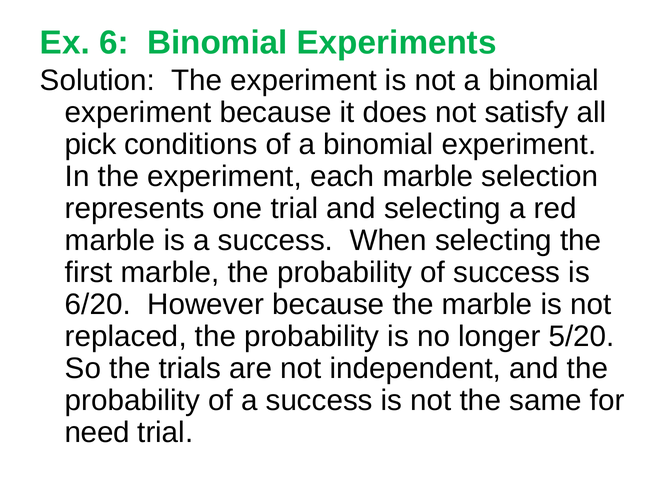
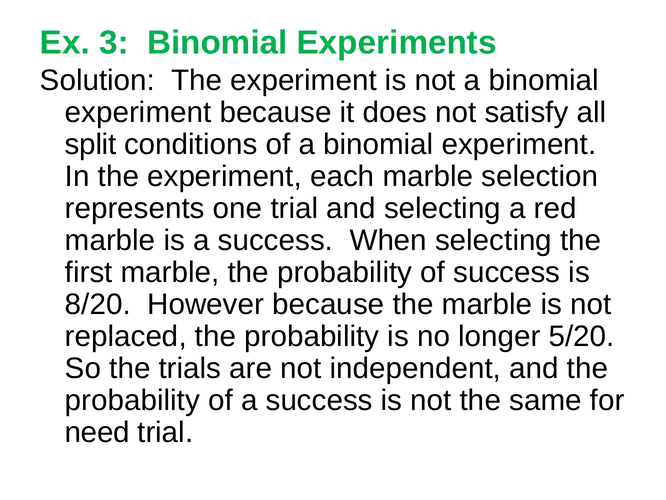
6: 6 -> 3 (114, 43)
pick: pick -> split (91, 144)
6/20: 6/20 -> 8/20 (98, 304)
